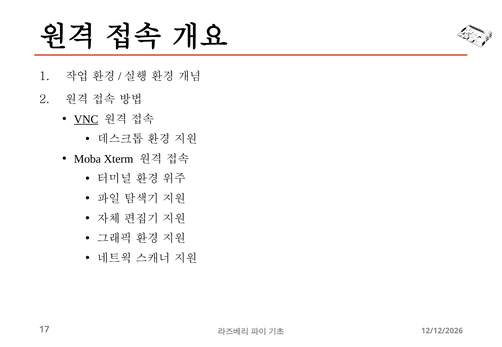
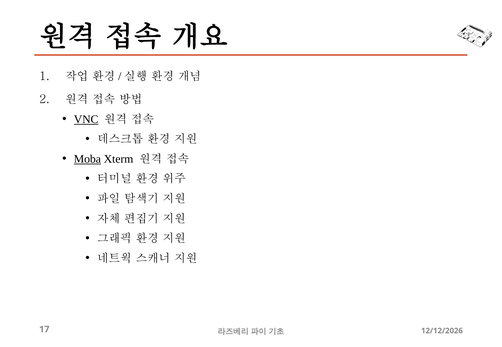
Moba underline: none -> present (87, 159)
